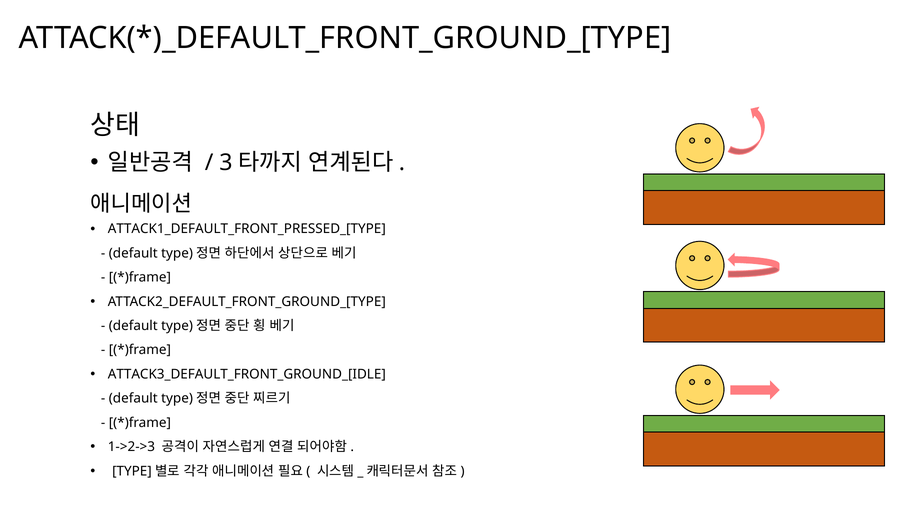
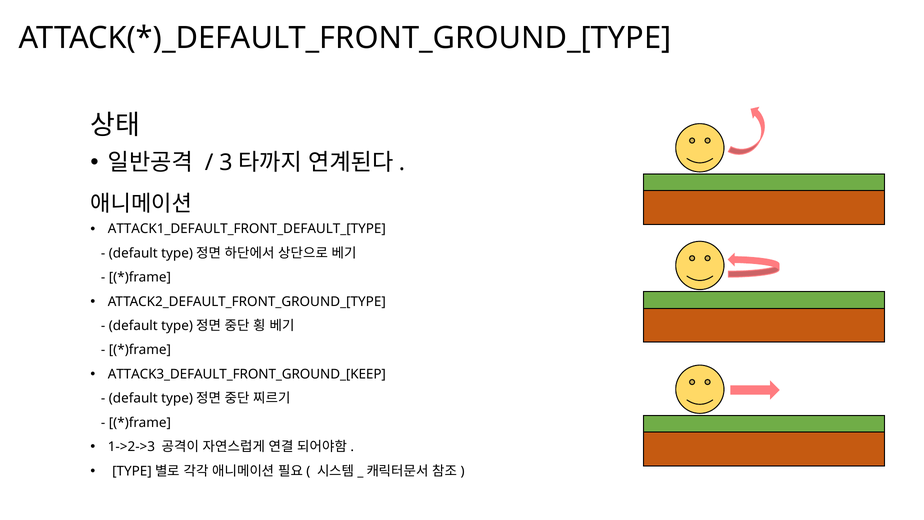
ATTACK1_DEFAULT_FRONT_PRESSED_[TYPE: ATTACK1_DEFAULT_FRONT_PRESSED_[TYPE -> ATTACK1_DEFAULT_FRONT_DEFAULT_[TYPE (247, 229)
ATTACK3_DEFAULT_FRONT_GROUND_[IDLE: ATTACK3_DEFAULT_FRONT_GROUND_[IDLE -> ATTACK3_DEFAULT_FRONT_GROUND_[KEEP (247, 374)
